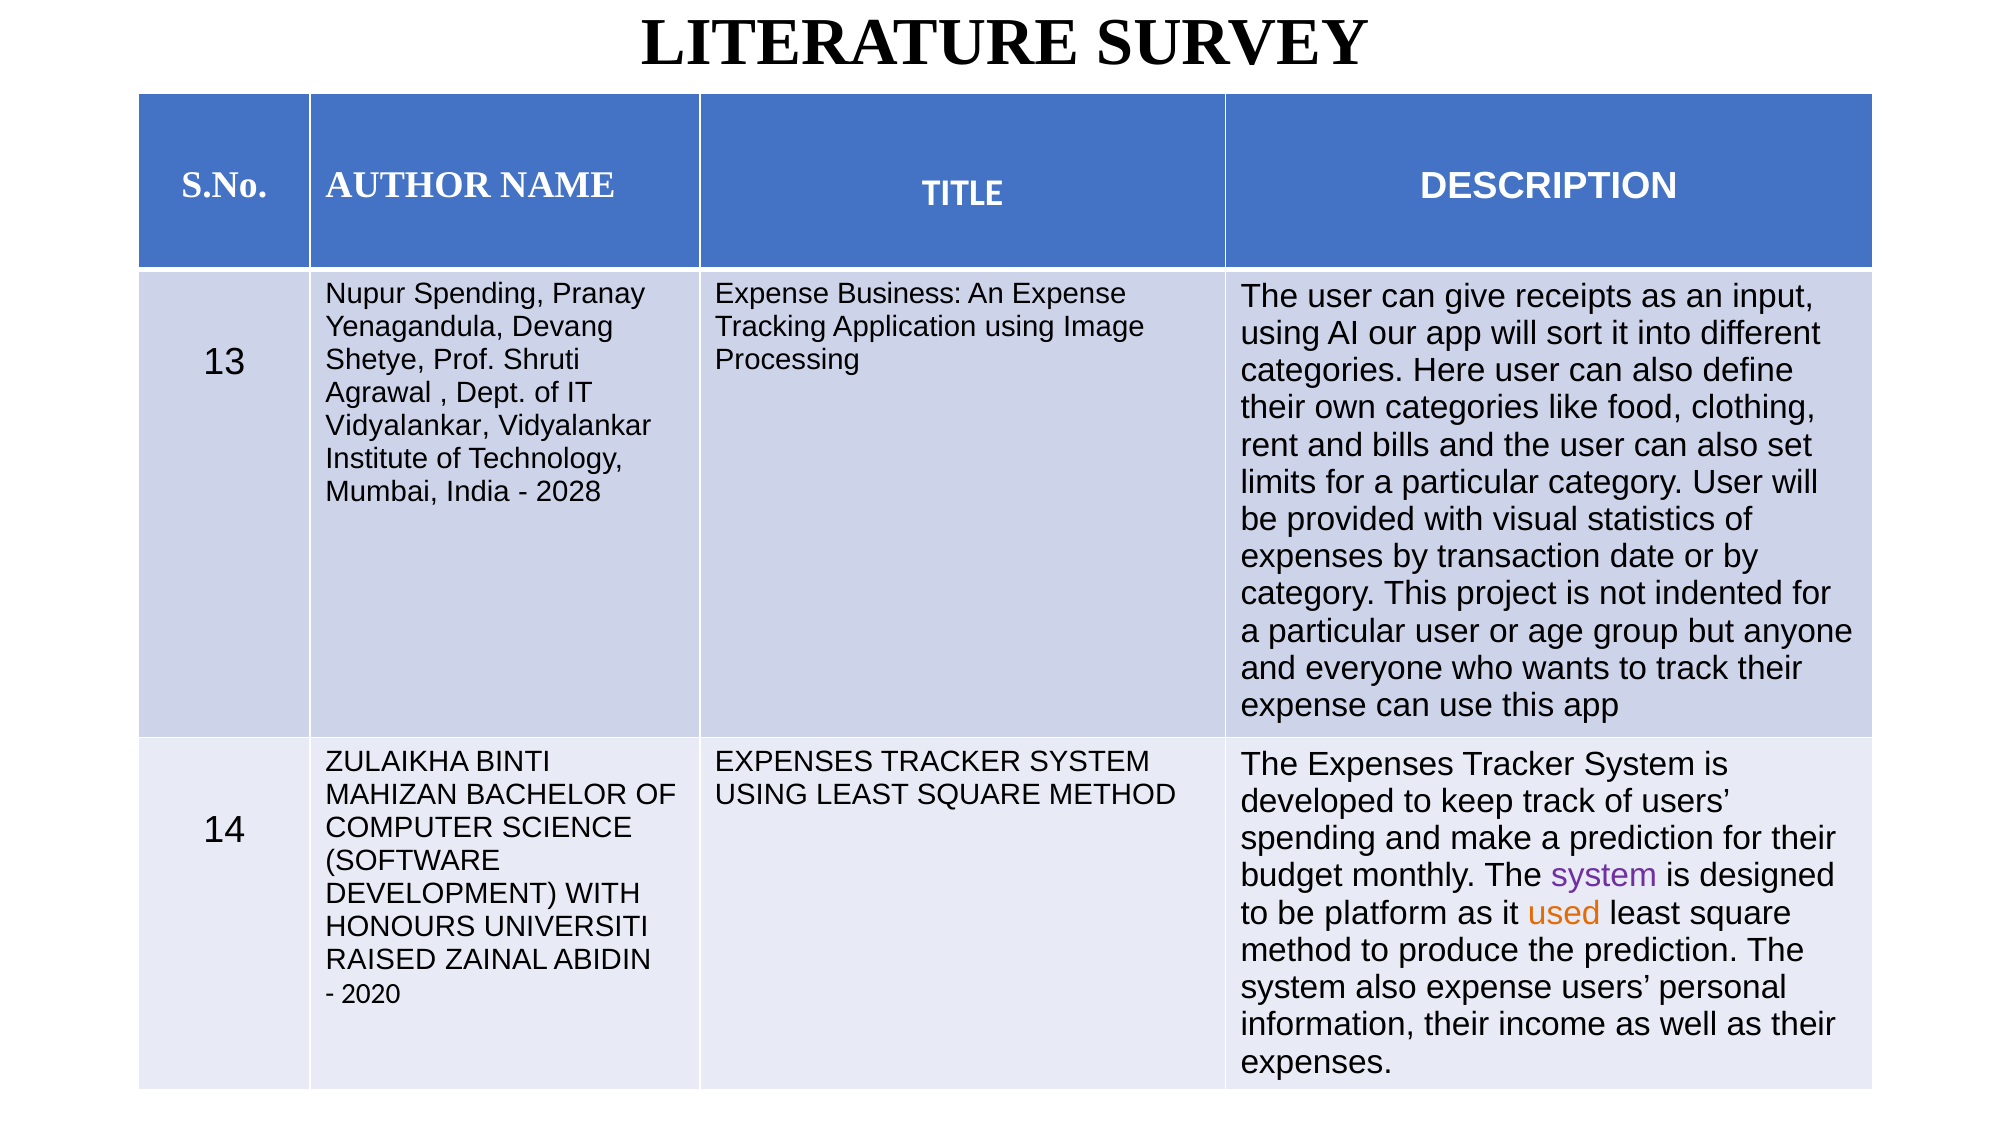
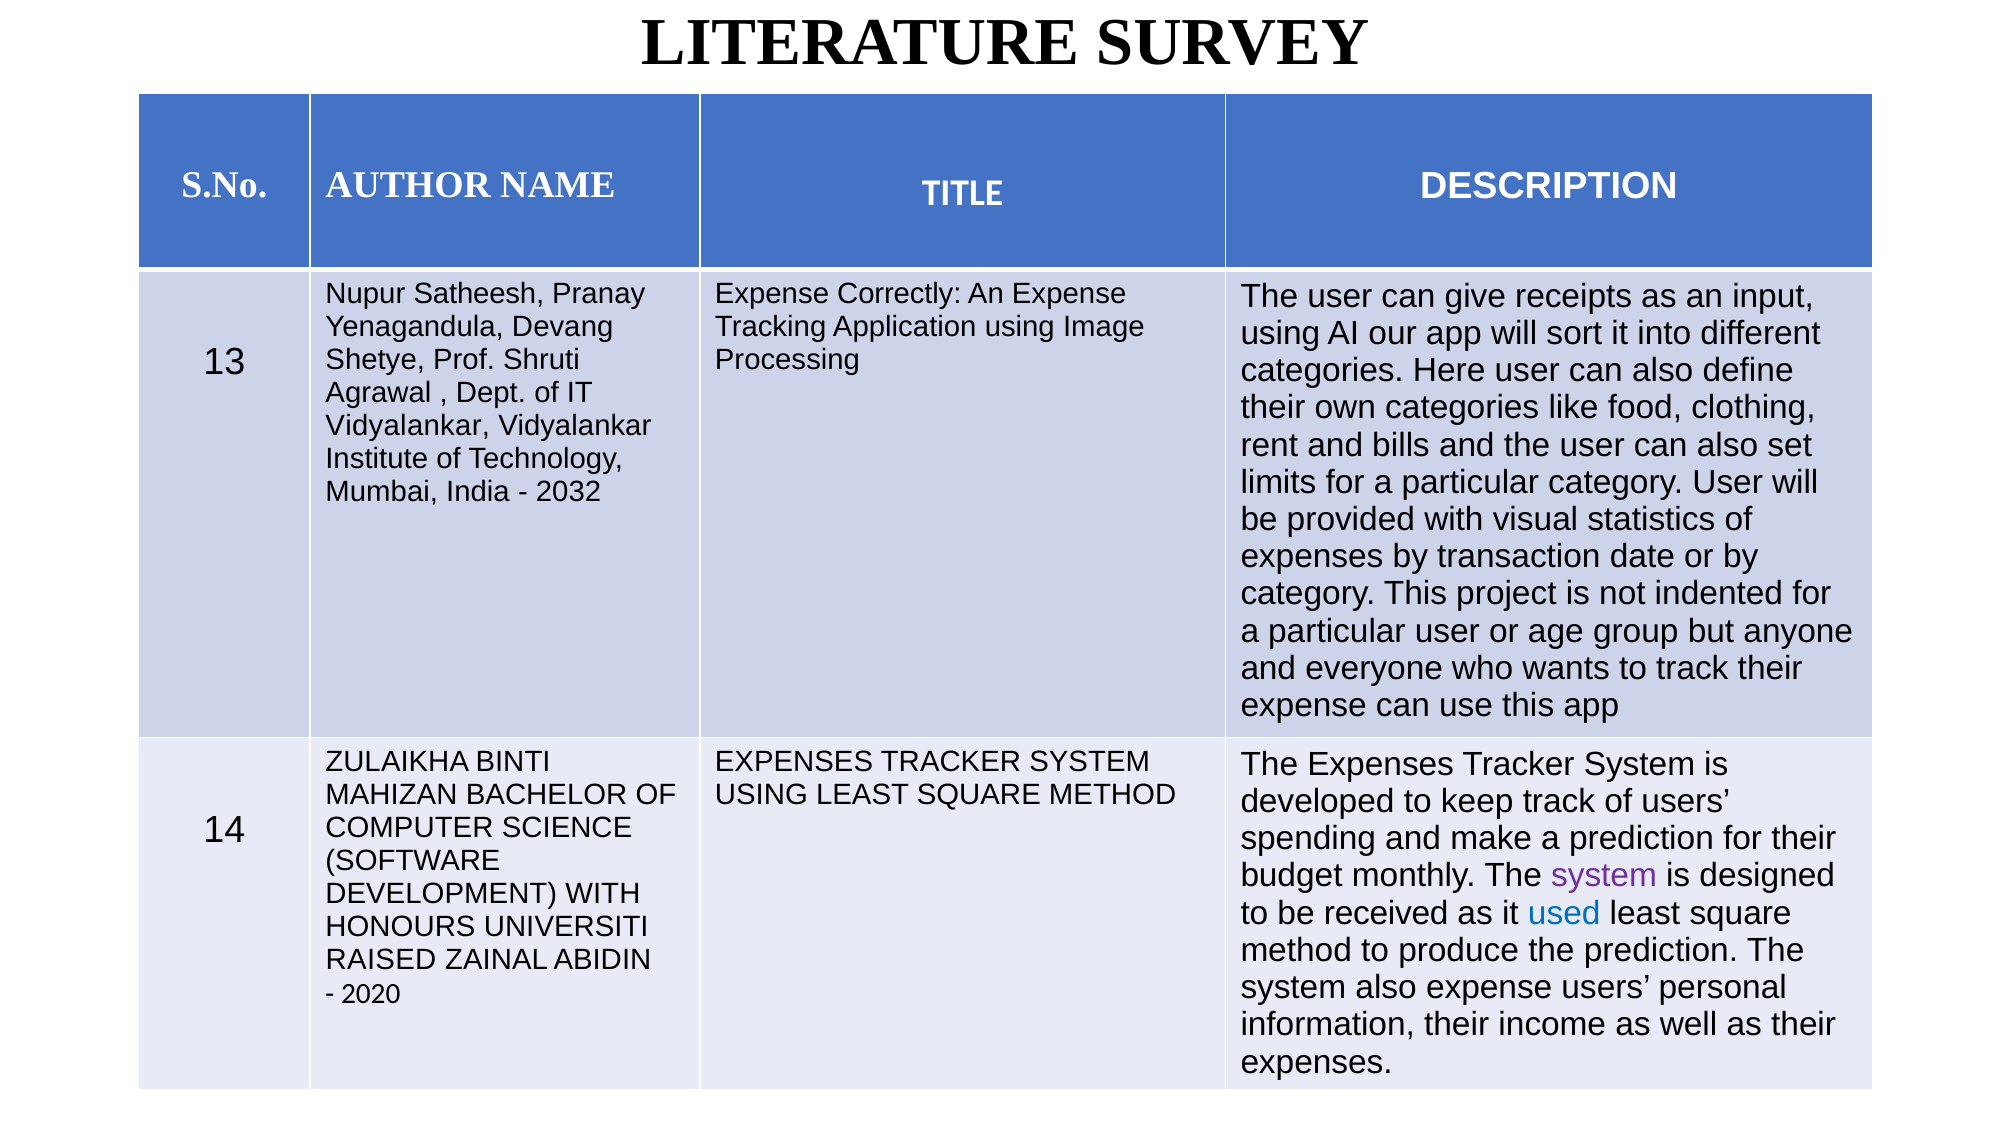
Nupur Spending: Spending -> Satheesh (479, 294)
Business: Business -> Correctly (899, 294)
2028: 2028 -> 2032 (569, 492)
platform: platform -> received (1386, 913)
used colour: orange -> blue (1564, 913)
